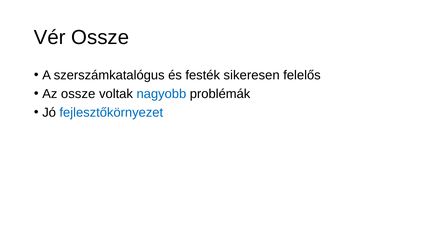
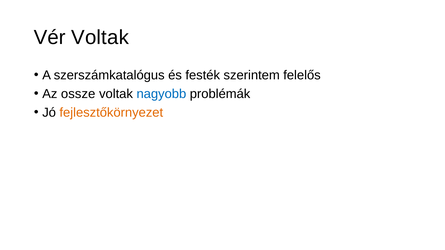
Vér Ossze: Ossze -> Voltak (100, 37)
sikeresen: sikeresen -> szerintem (252, 75)
fejlesztőkörnyezet colour: blue -> orange (111, 113)
